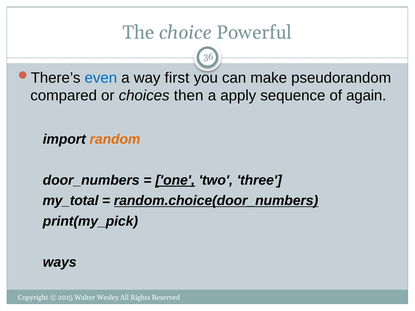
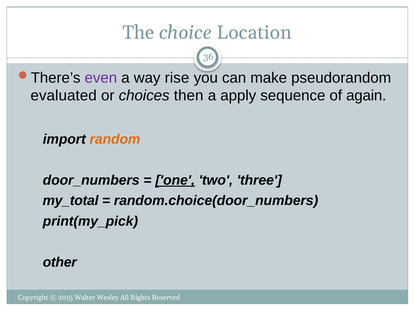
Powerful: Powerful -> Location (254, 33)
even colour: blue -> purple (101, 78)
first: first -> rise (177, 78)
compared: compared -> evaluated (64, 96)
random.choice(door_numbers underline: present -> none (216, 201)
ways: ways -> other (60, 262)
